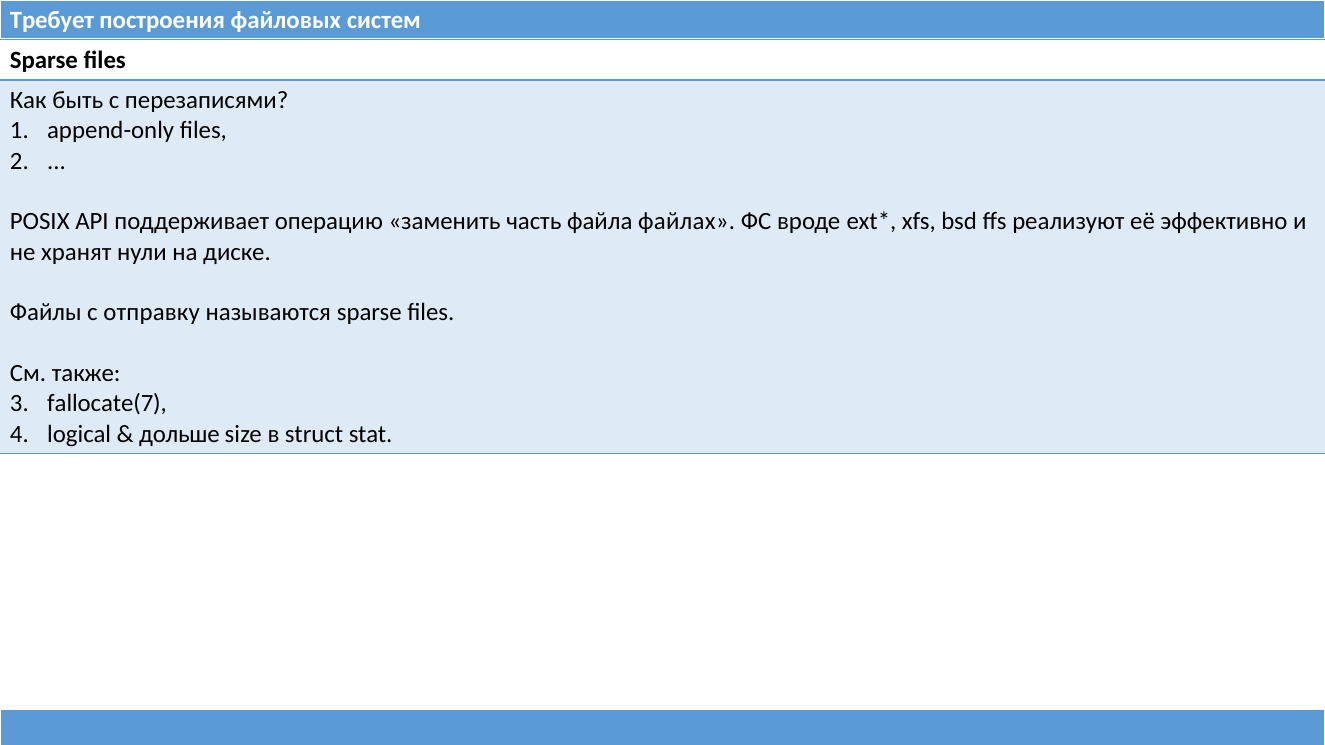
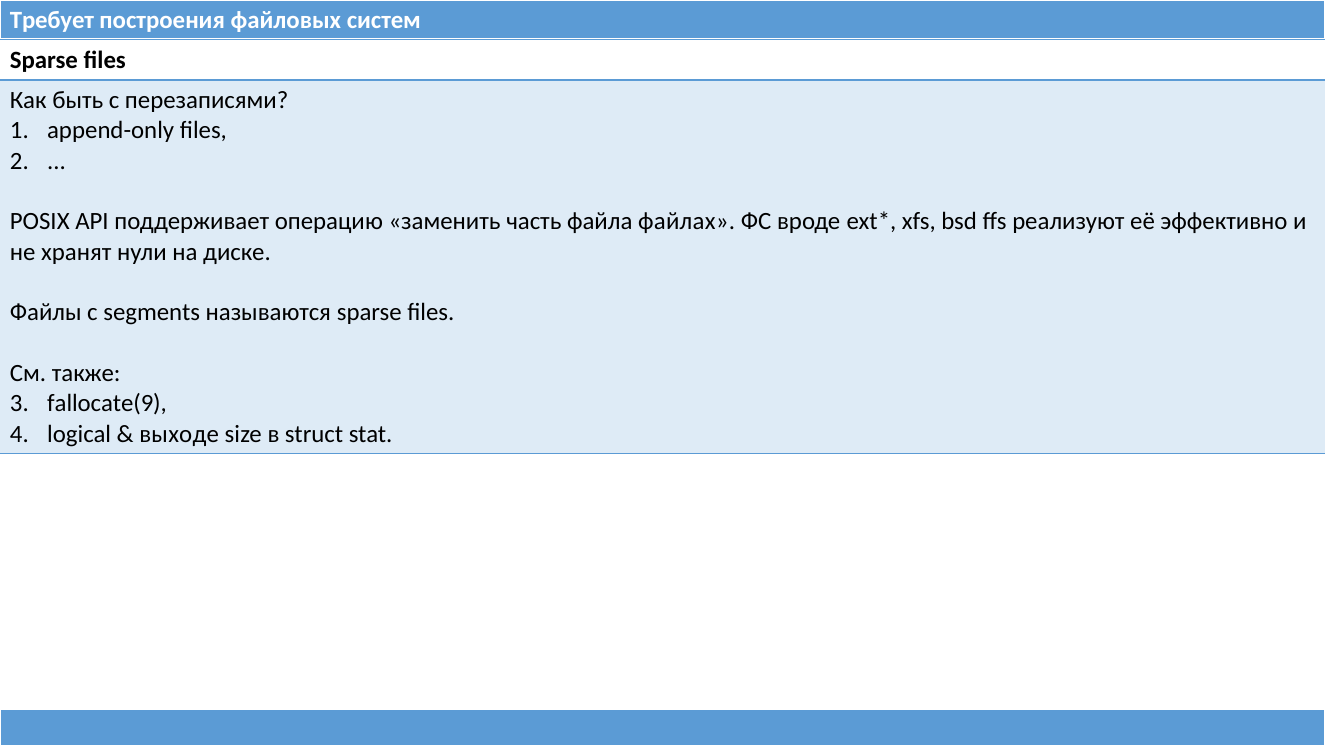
отправку: отправку -> segments (152, 313)
fallocate(7: fallocate(7 -> fallocate(9 (107, 404)
дольше: дольше -> выходе (179, 434)
